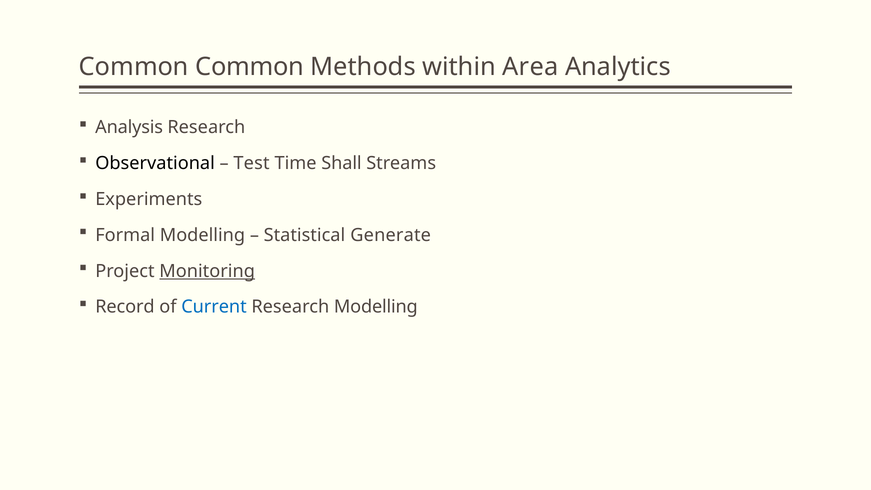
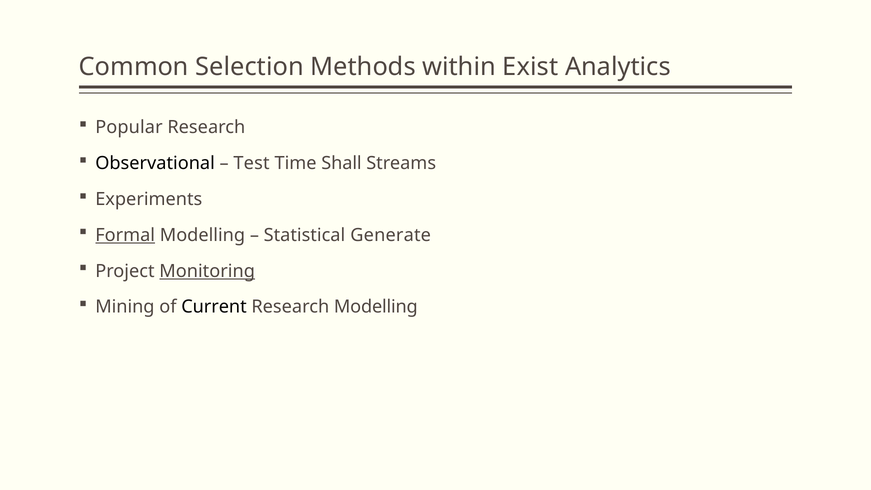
Common Common: Common -> Selection (250, 67)
Area: Area -> Exist (530, 67)
Analysis: Analysis -> Popular (129, 127)
Formal underline: none -> present (125, 235)
Record: Record -> Mining (125, 307)
Current colour: blue -> black (214, 307)
